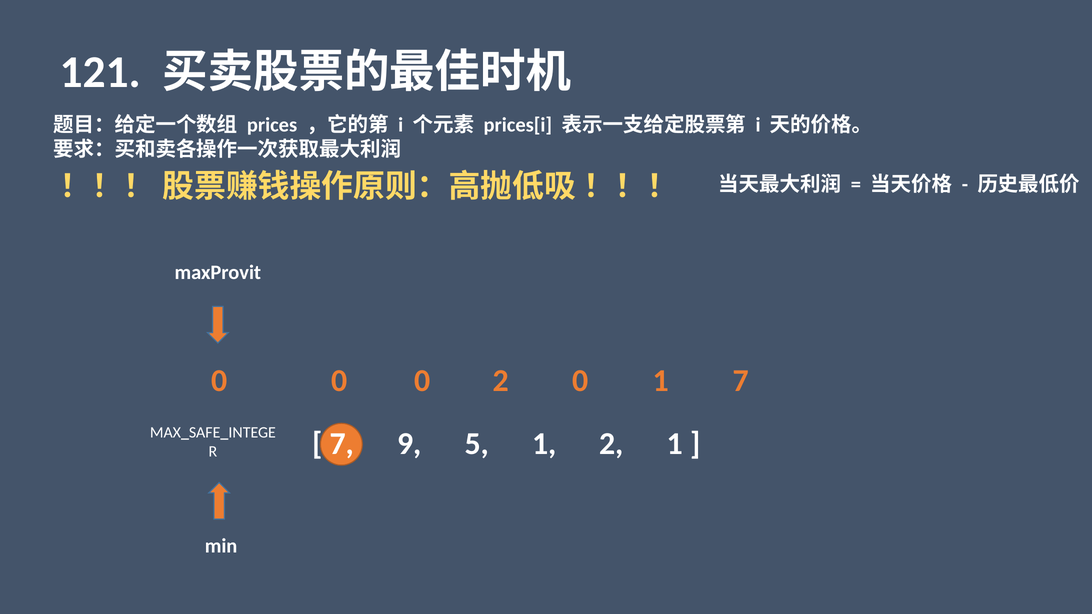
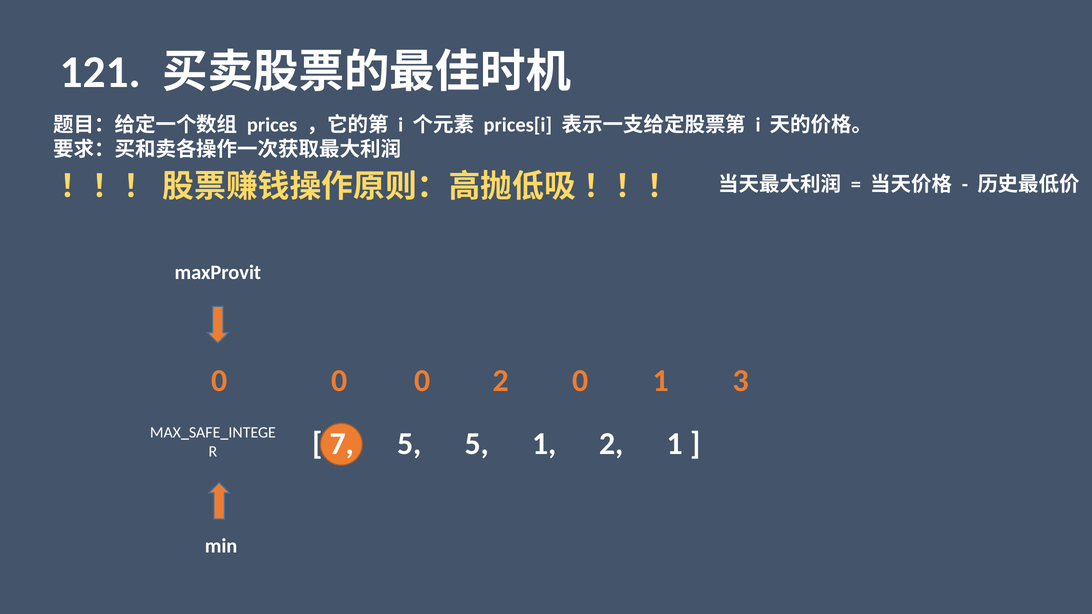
1 7: 7 -> 3 (741, 381)
7 9: 9 -> 5 (409, 444)
